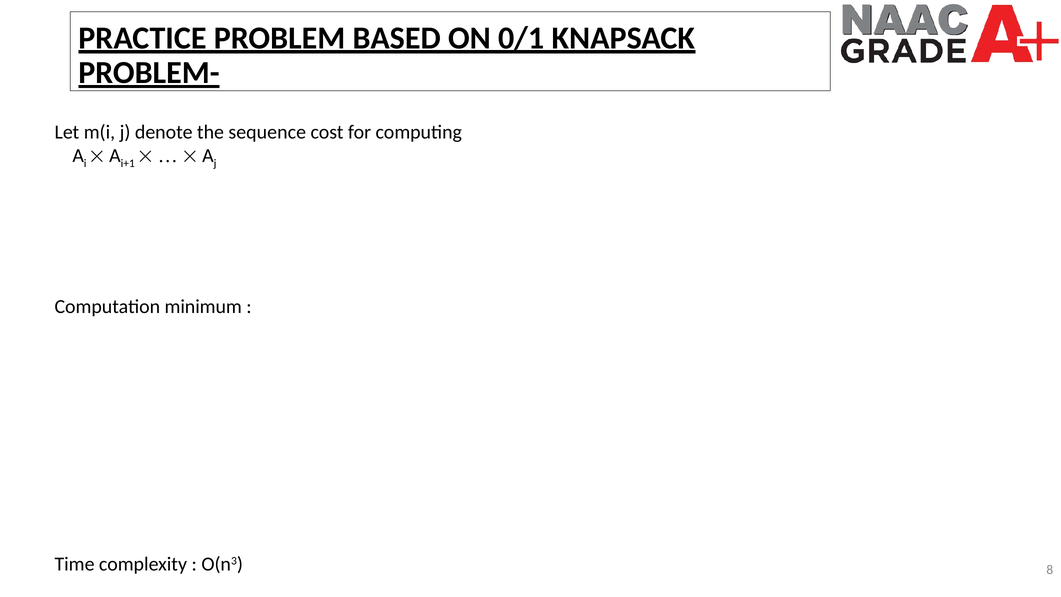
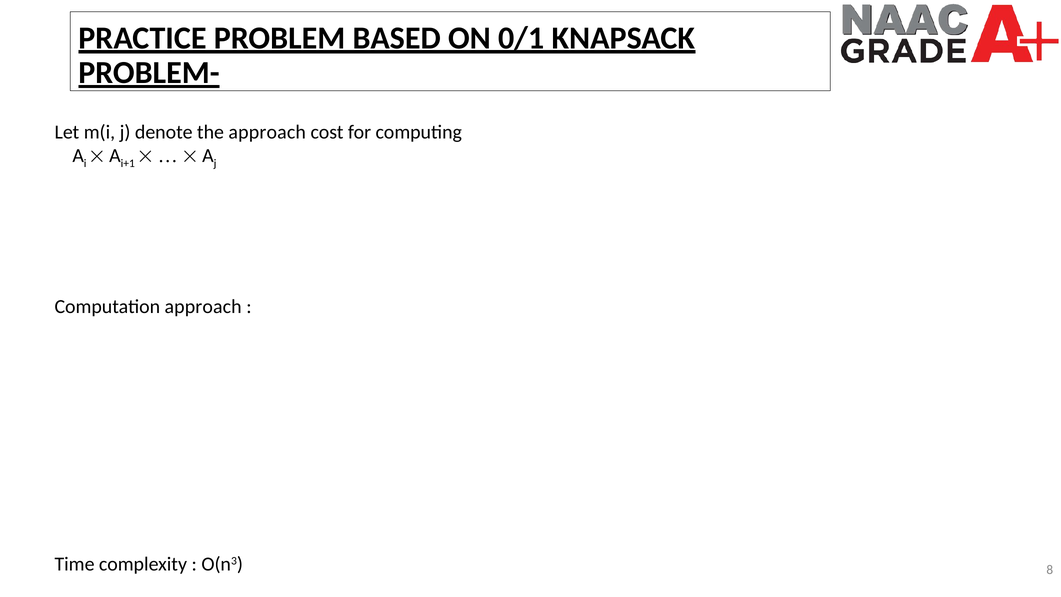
the sequence: sequence -> approach (267, 132)
Computation minimum: minimum -> approach (203, 307)
